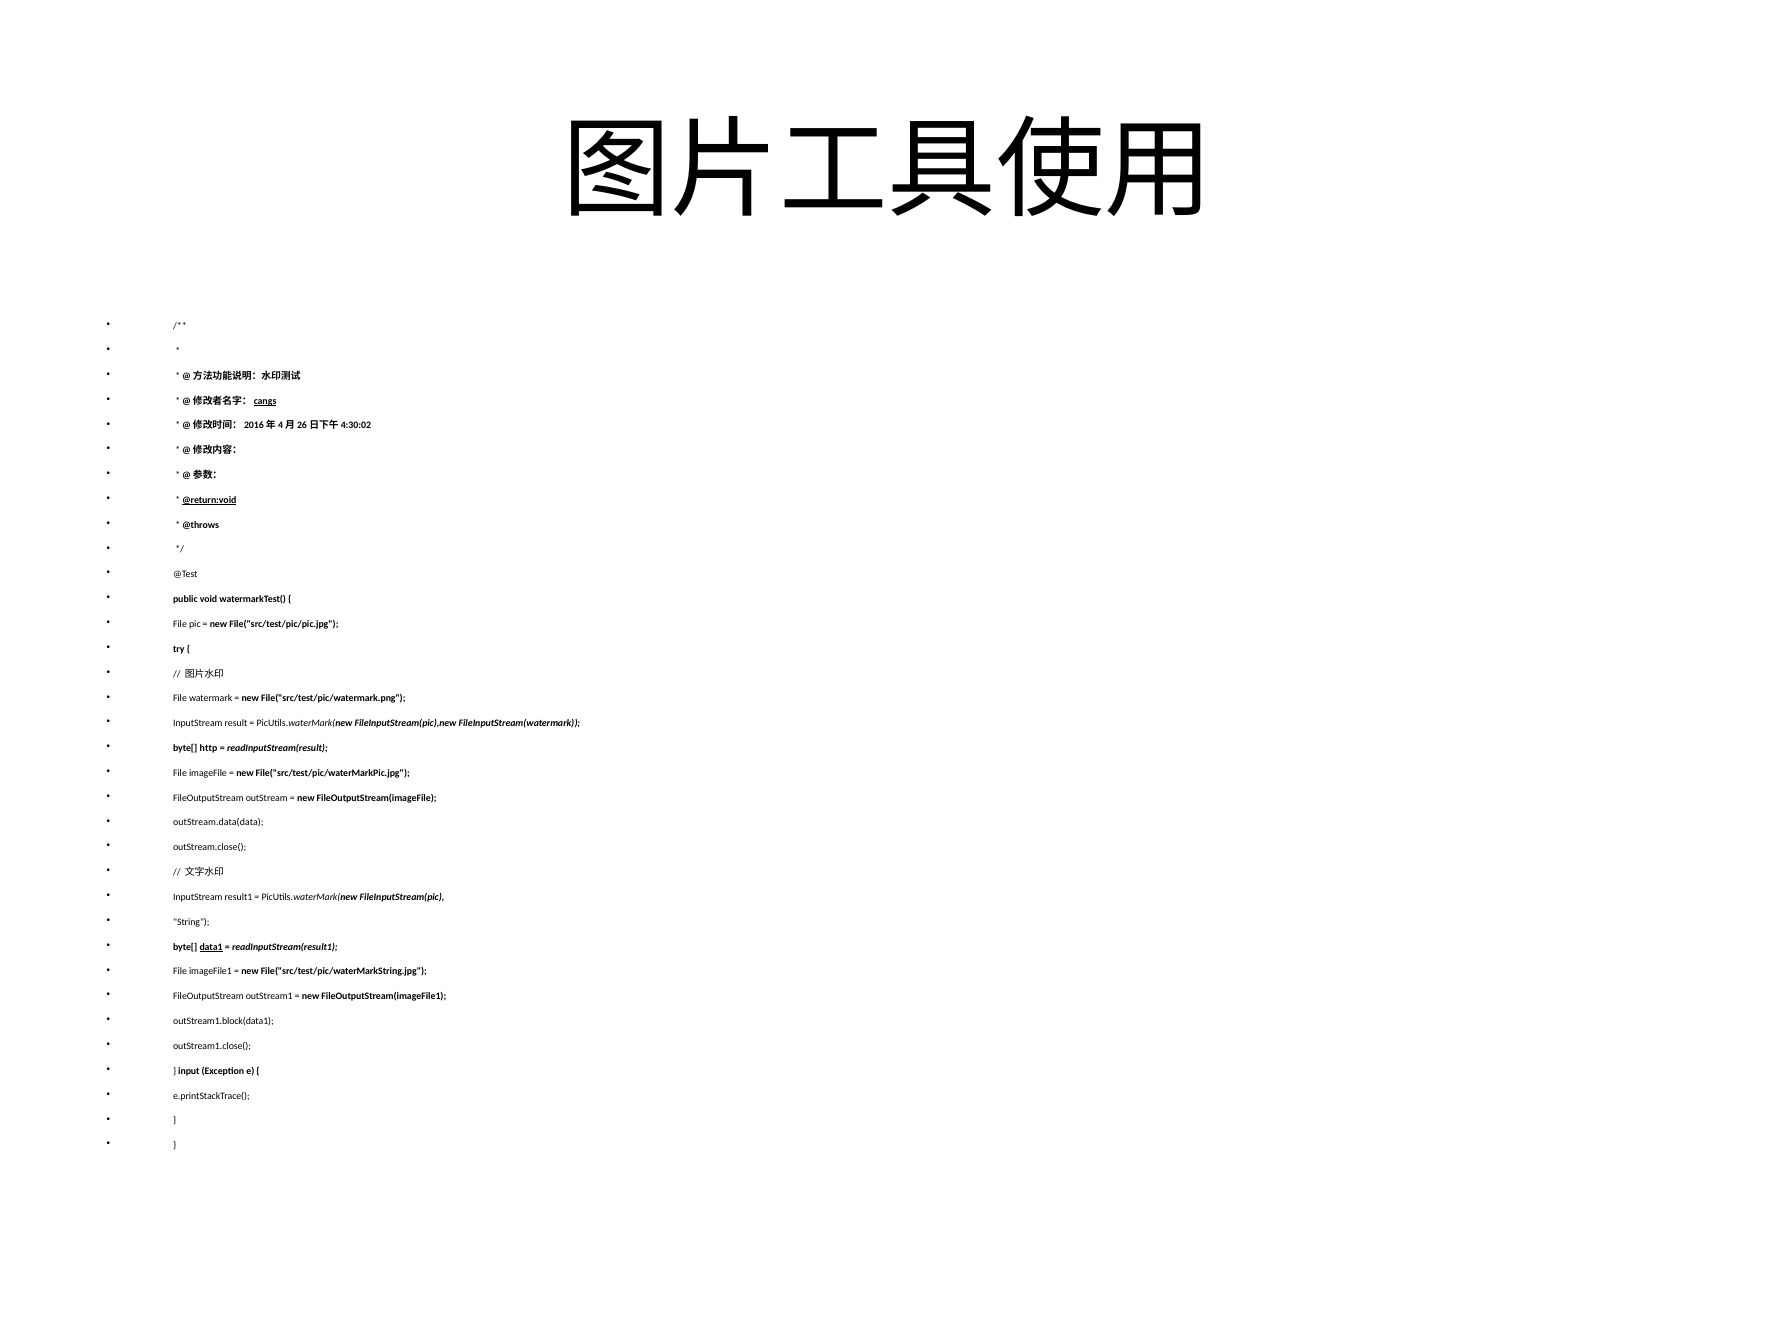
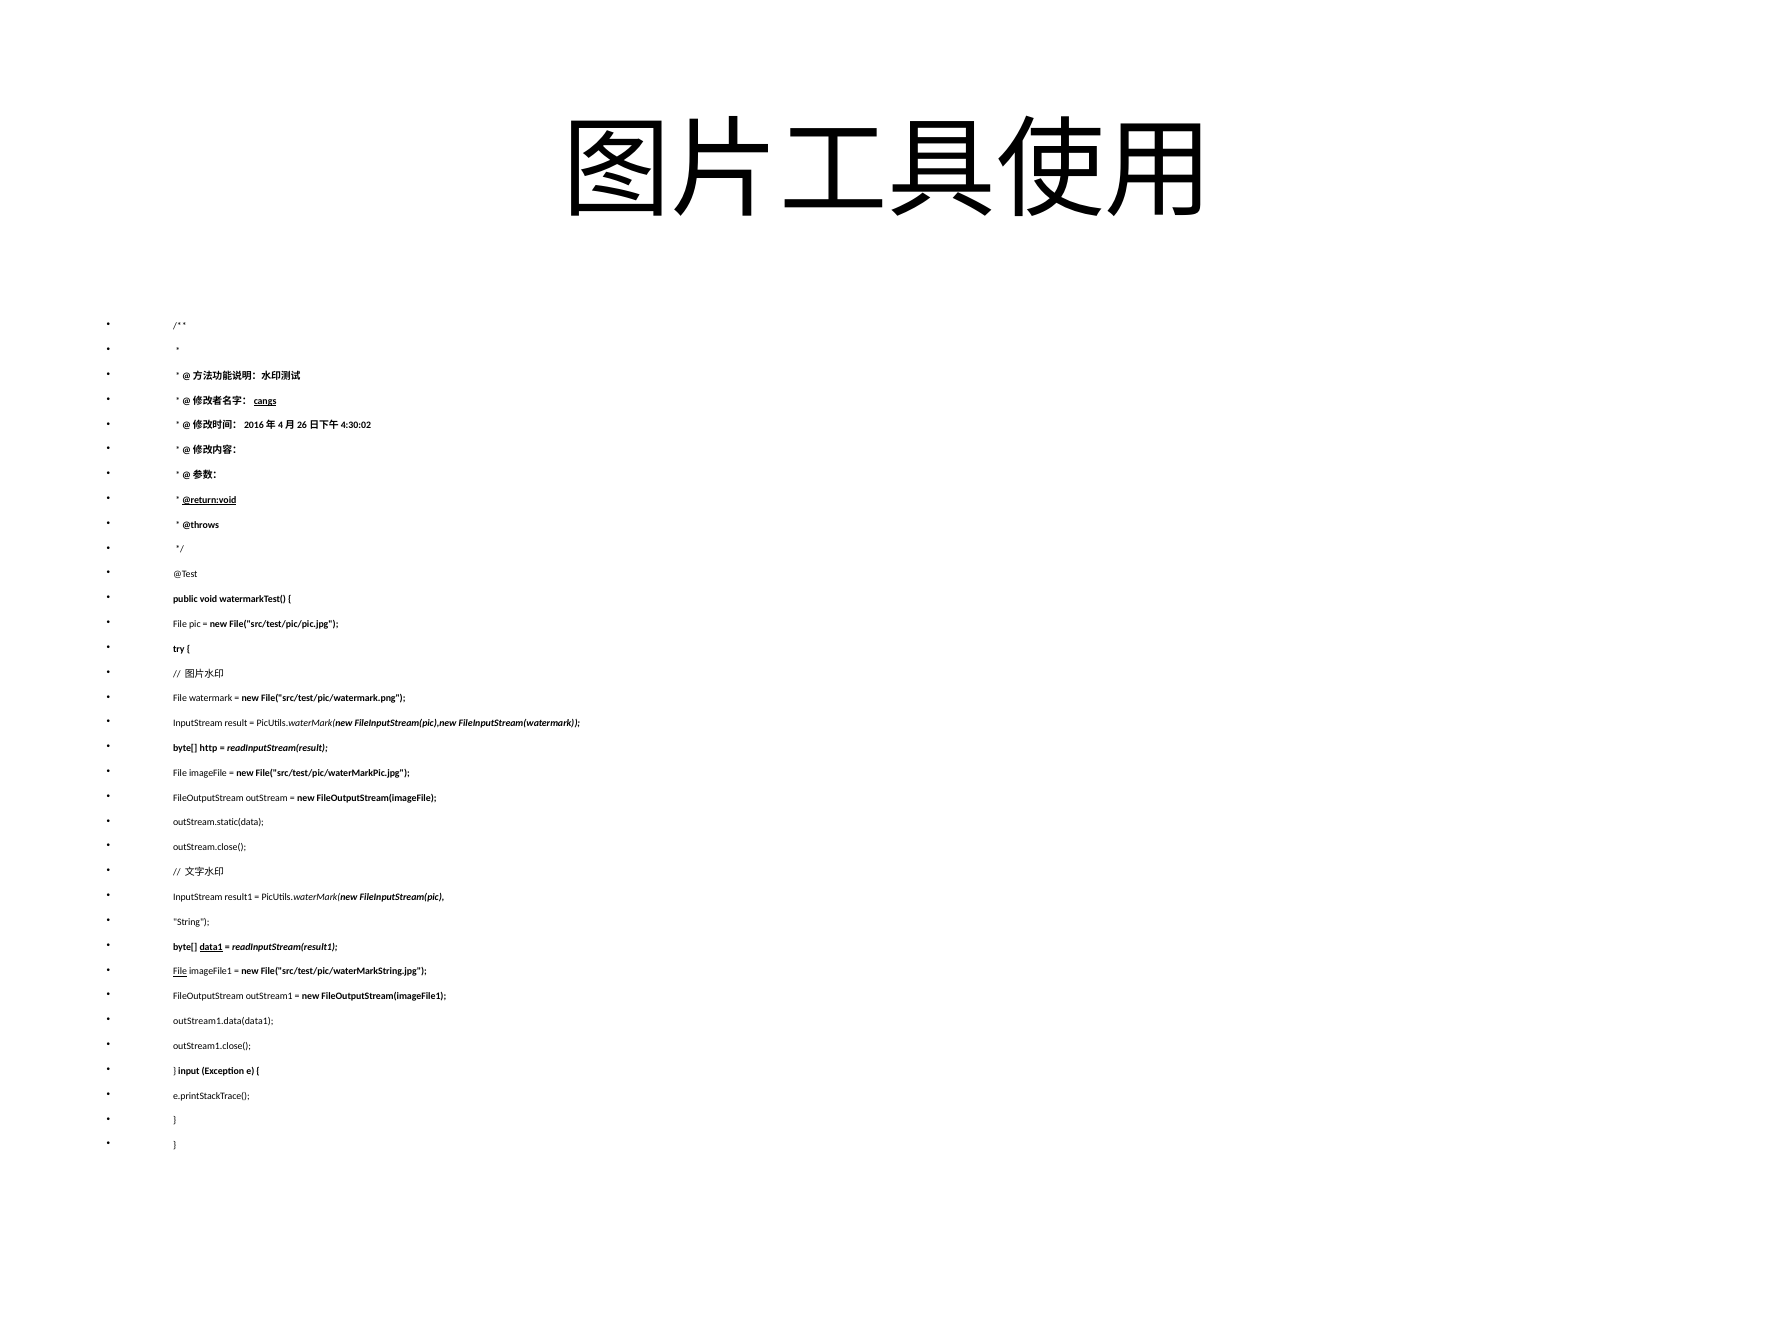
outStream.data(data: outStream.data(data -> outStream.static(data (218, 823)
File underline: none -> present (180, 972)
outStream1.block(data1: outStream1.block(data1 -> outStream1.data(data1 (223, 1021)
